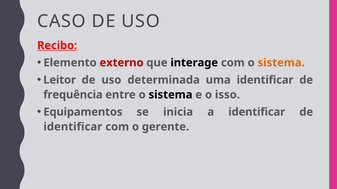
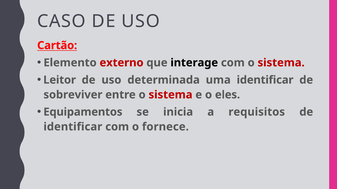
Recibo: Recibo -> Cartão (57, 46)
sistema colour: orange -> red (281, 63)
frequência: frequência -> sobreviver (73, 95)
sistema colour: black -> red (171, 95)
isso: isso -> eles (228, 95)
a identificar: identificar -> requisitos (257, 112)
gerente: gerente -> fornece (165, 127)
